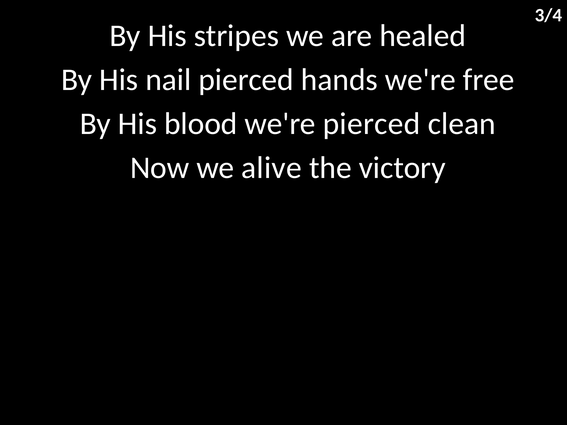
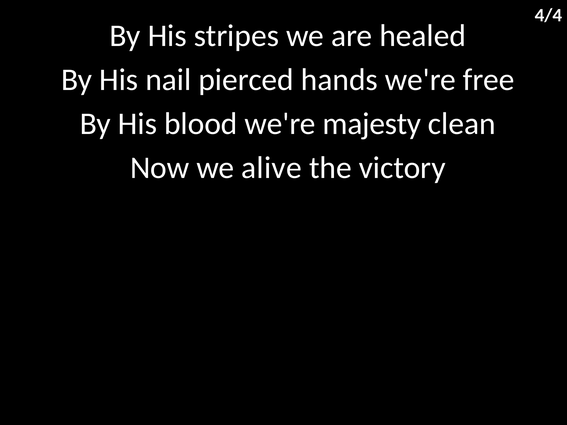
3/4: 3/4 -> 4/4 (548, 15)
we're pierced: pierced -> majesty (372, 124)
